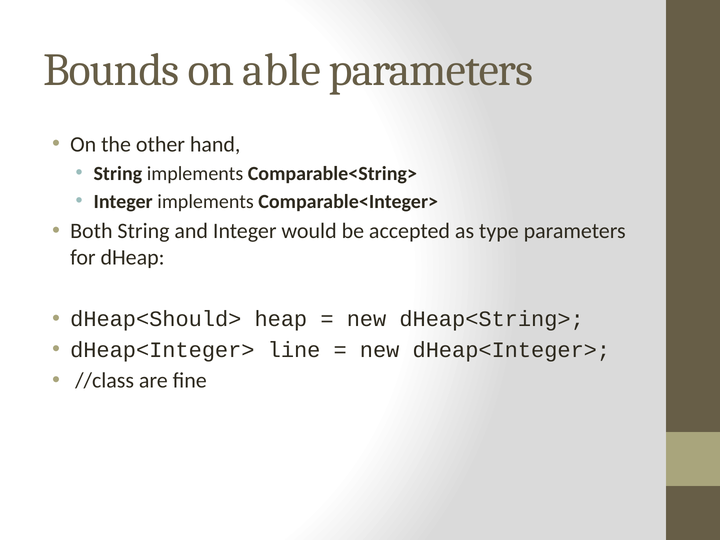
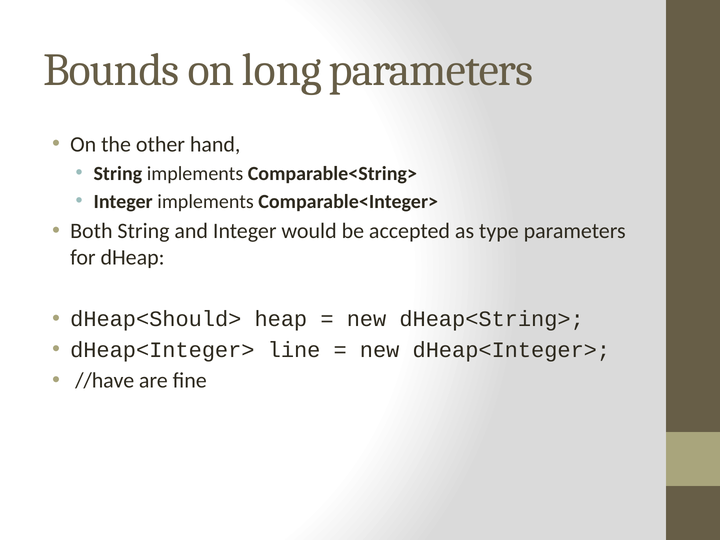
able: able -> long (282, 70)
//class: //class -> //have (105, 381)
